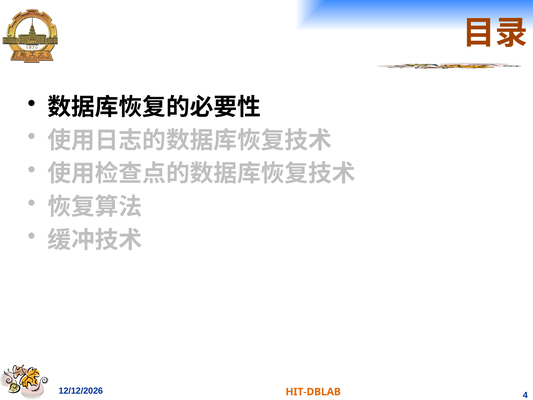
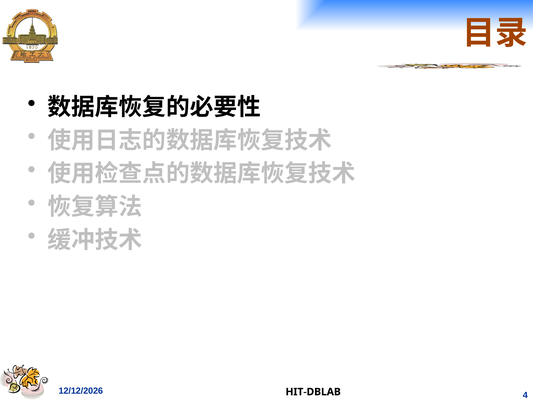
HIT-DBLAB colour: orange -> black (313, 392)
